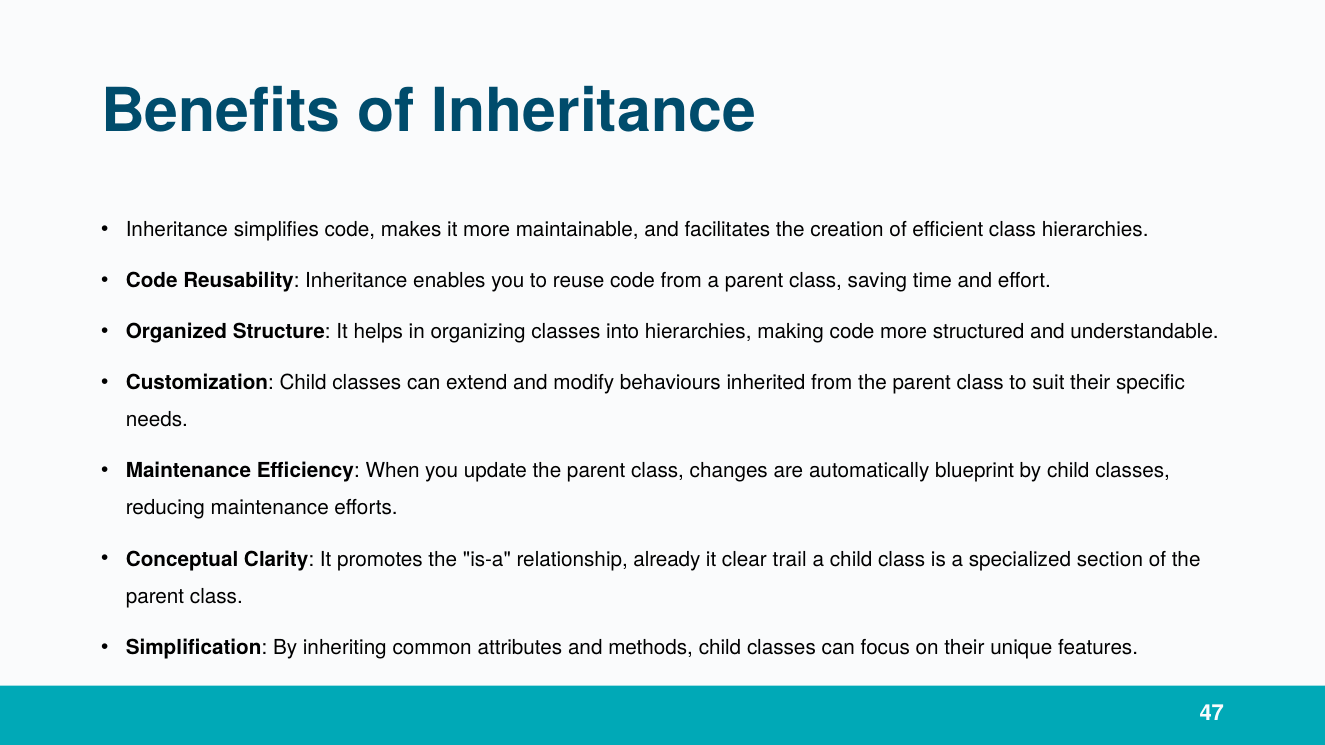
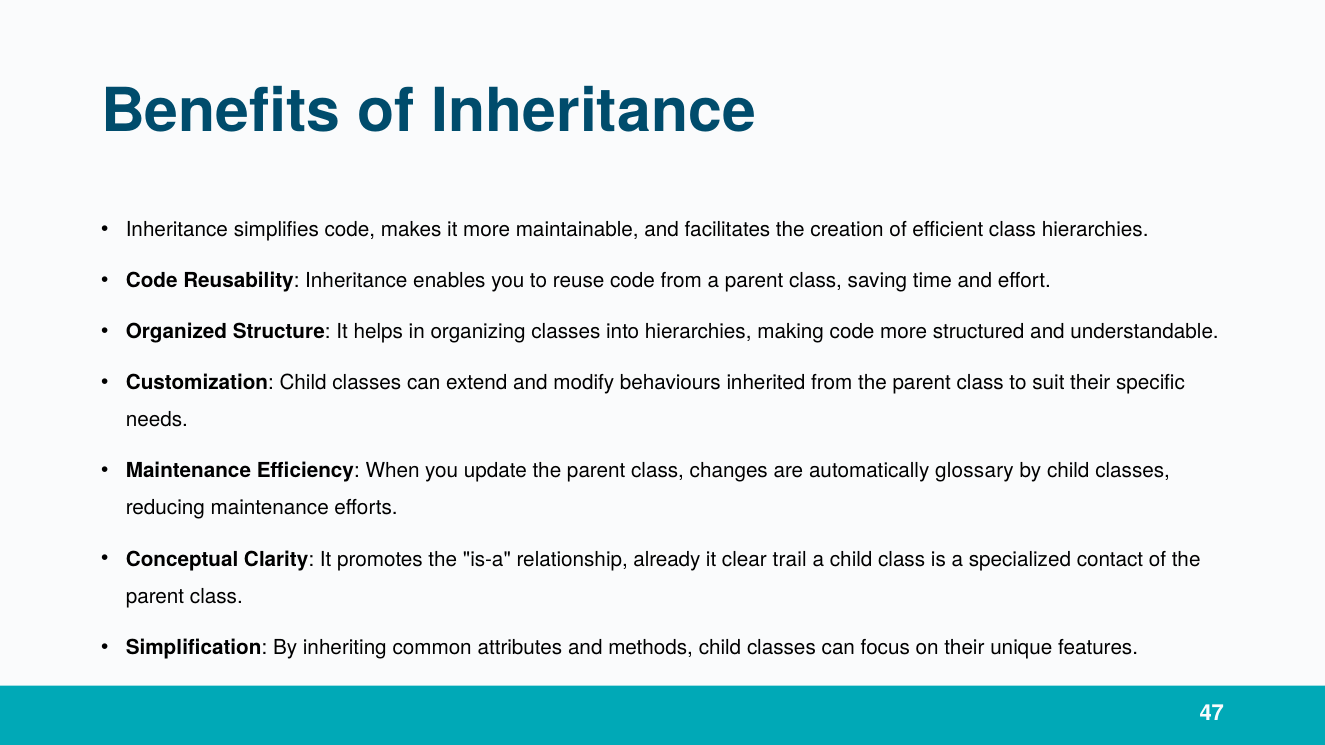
blueprint: blueprint -> glossary (974, 471)
section: section -> contact (1110, 559)
